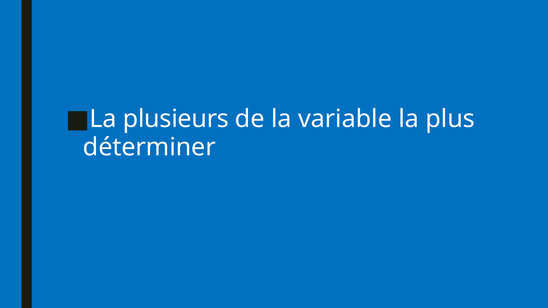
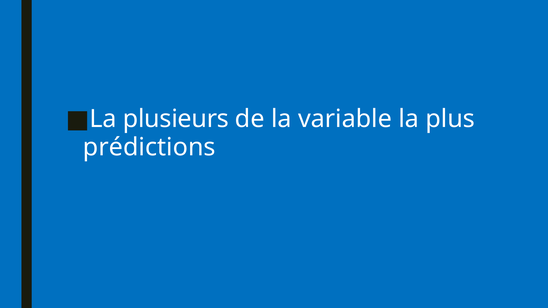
déterminer: déterminer -> prédictions (149, 147)
